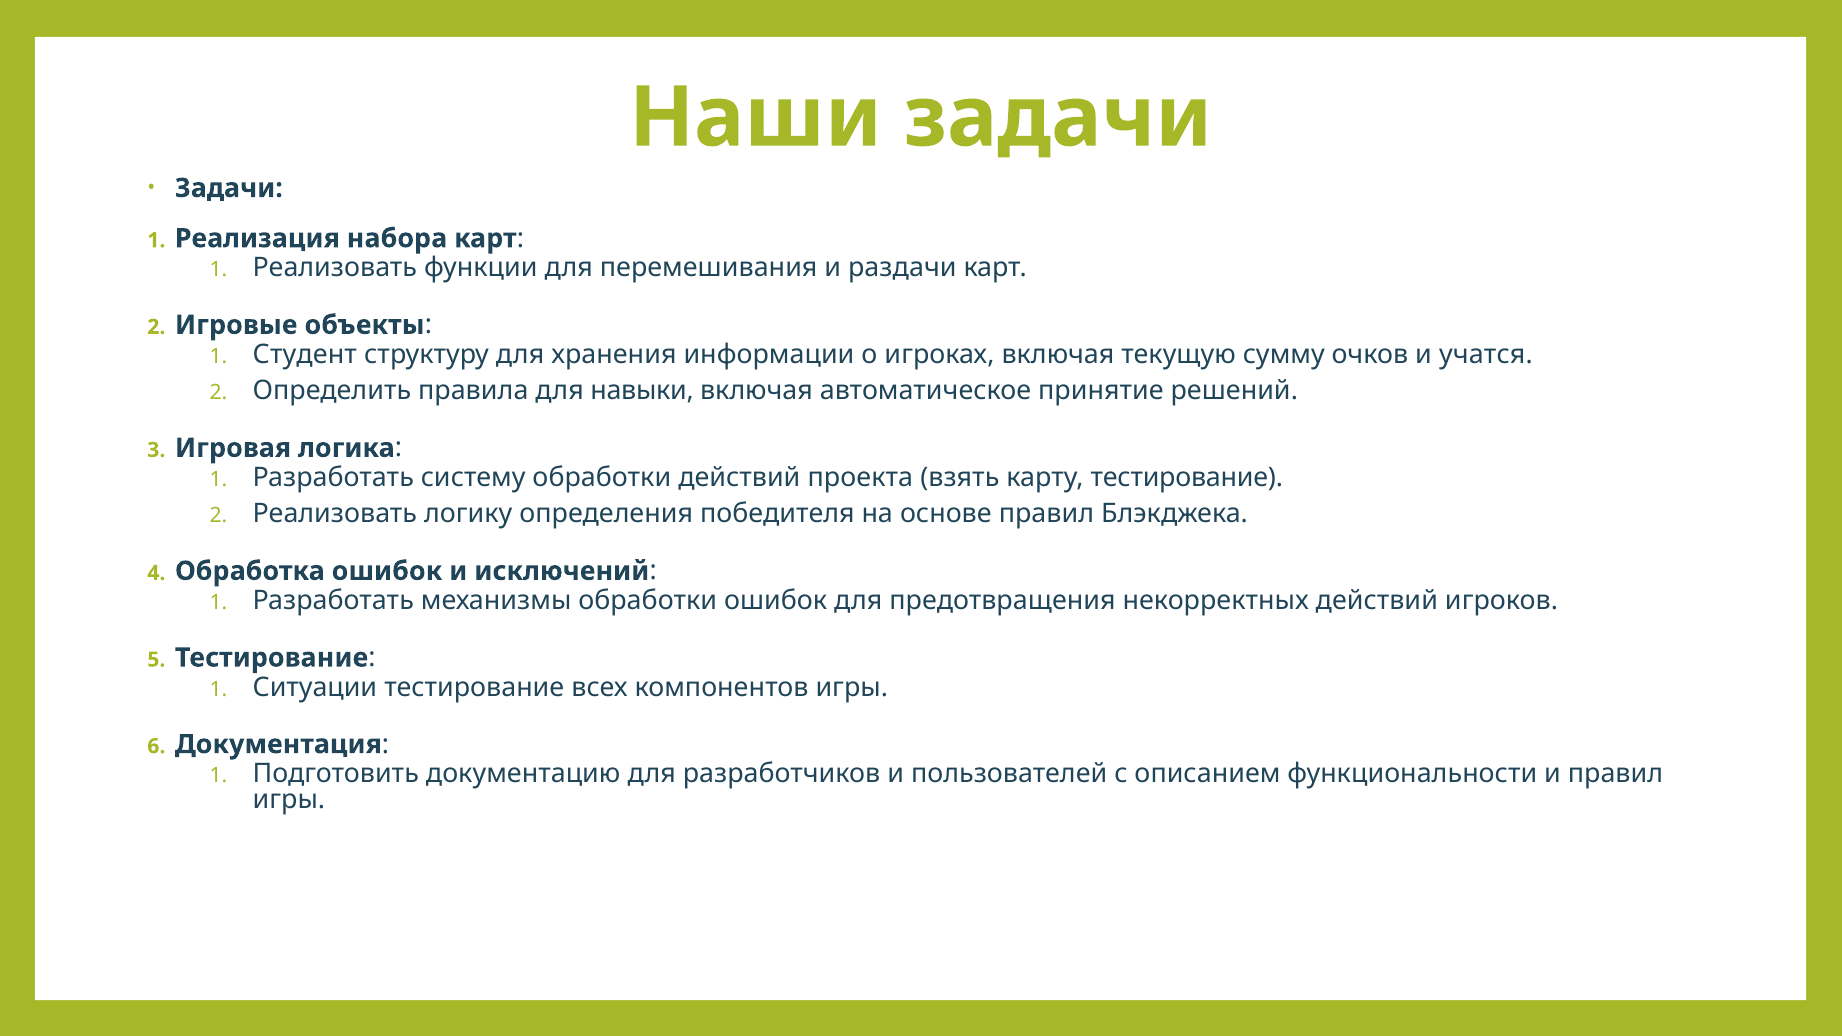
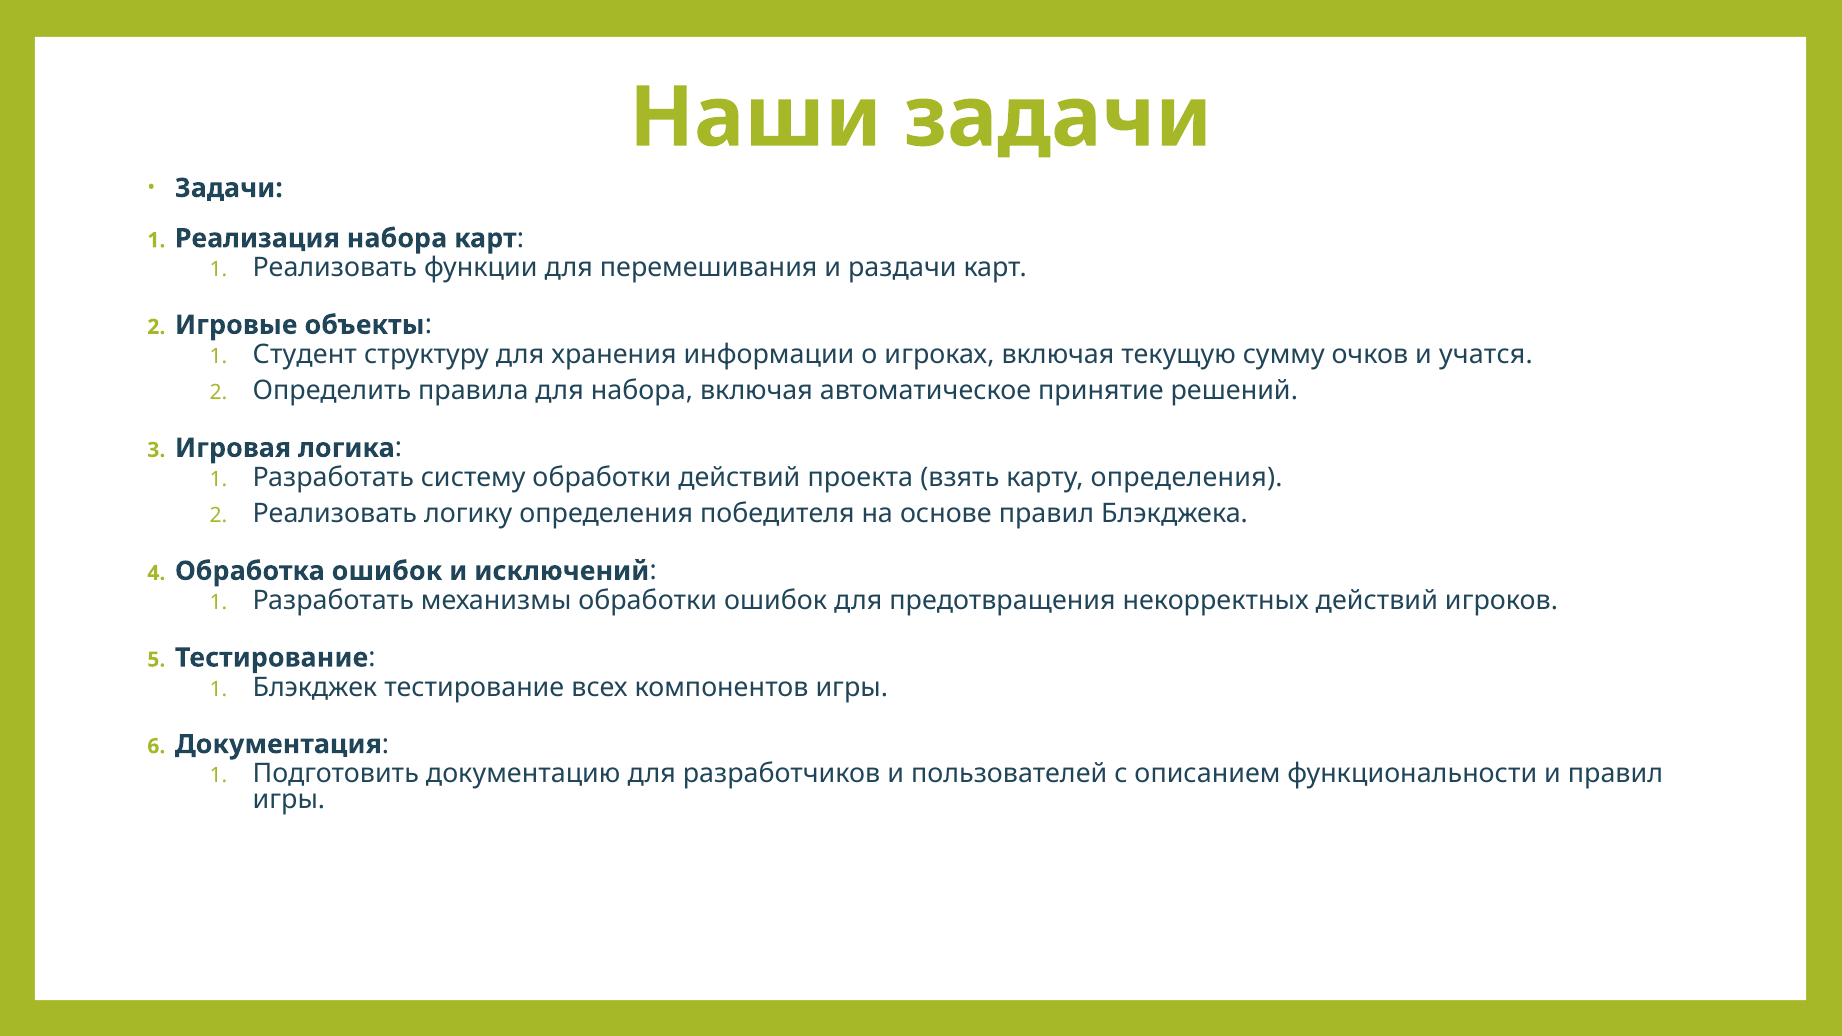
для навыки: навыки -> набора (642, 391)
карту тестирование: тестирование -> определения (1187, 478)
Ситуации: Ситуации -> Блэкджек (315, 687)
